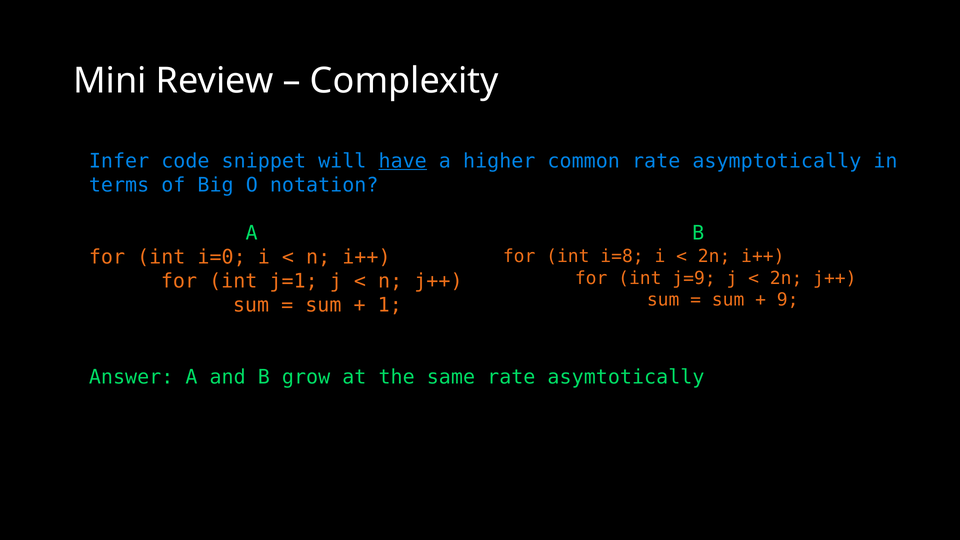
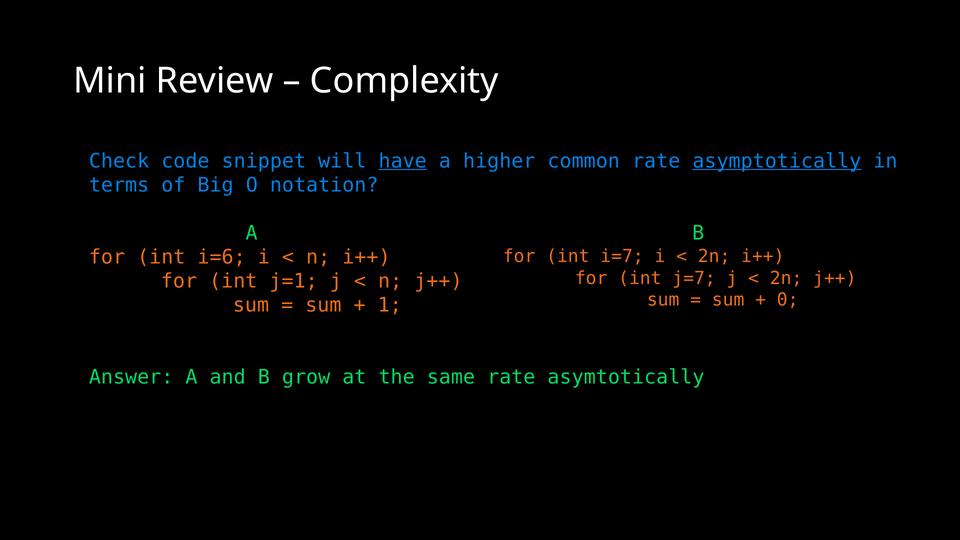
Infer: Infer -> Check (119, 161)
asymptotically underline: none -> present (777, 161)
i=0: i=0 -> i=6 (222, 257)
i=8: i=8 -> i=7 (622, 256)
j=9: j=9 -> j=7 (694, 278)
9: 9 -> 0 (788, 300)
